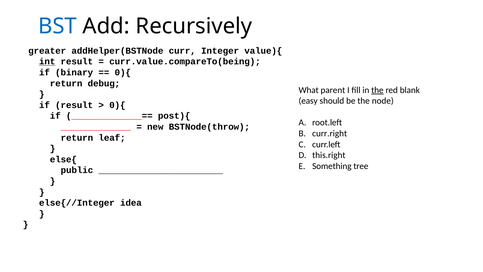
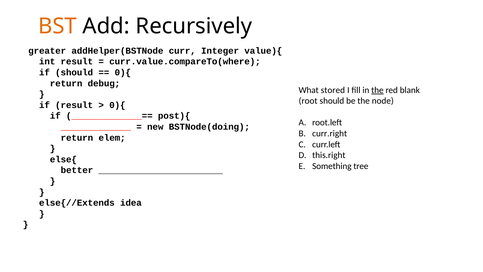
BST colour: blue -> orange (57, 26)
int underline: present -> none (47, 62)
curr.value.compareTo(being: curr.value.compareTo(being -> curr.value.compareTo(where (185, 62)
if binary: binary -> should (74, 72)
parent: parent -> stored (333, 90)
easy: easy -> root (308, 101)
BSTNode(throw: BSTNode(throw -> BSTNode(doing (209, 127)
leaf: leaf -> elem (112, 138)
public: public -> better (77, 170)
else{//Integer: else{//Integer -> else{//Extends (77, 203)
